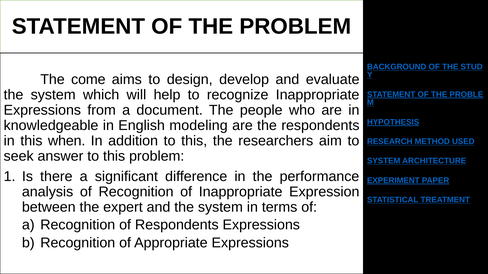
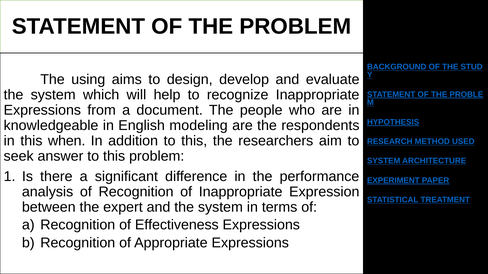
come: come -> using (88, 80)
of Respondents: Respondents -> Effectiveness (177, 225)
